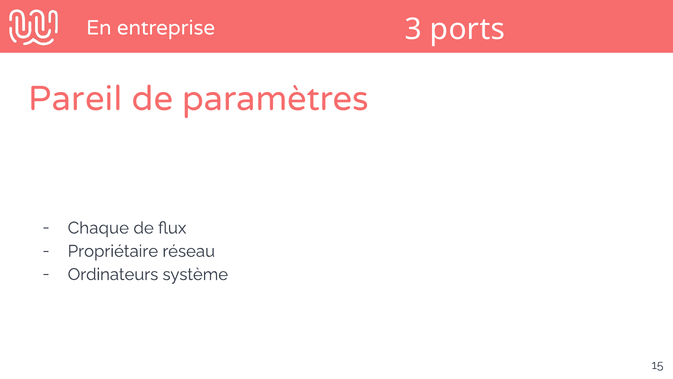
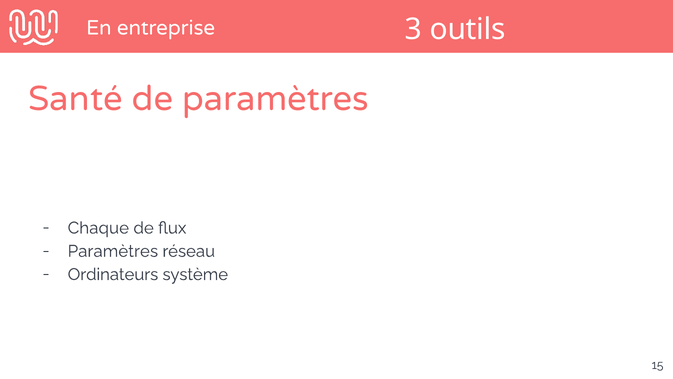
ports: ports -> outils (468, 29)
Pareil: Pareil -> Santé (75, 99)
Propriétaire: Propriétaire -> Paramètres (113, 251)
